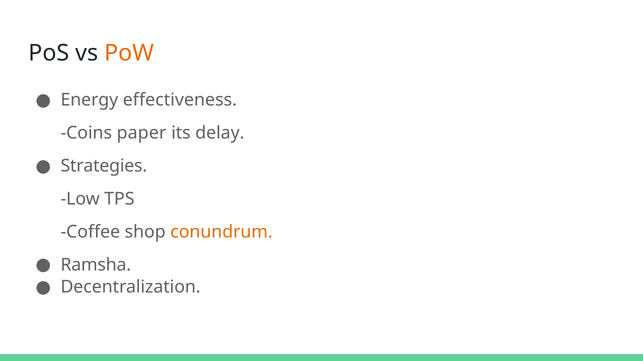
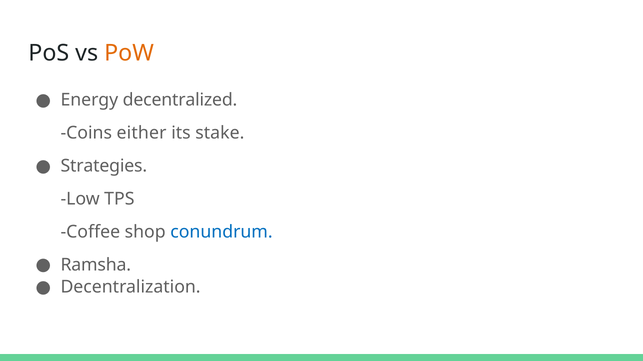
effectiveness: effectiveness -> decentralized (180, 100)
paper: paper -> either (142, 133)
delay: delay -> stake (220, 133)
conundrum colour: orange -> blue (221, 232)
